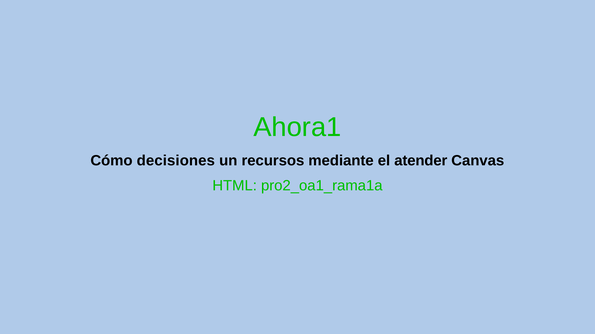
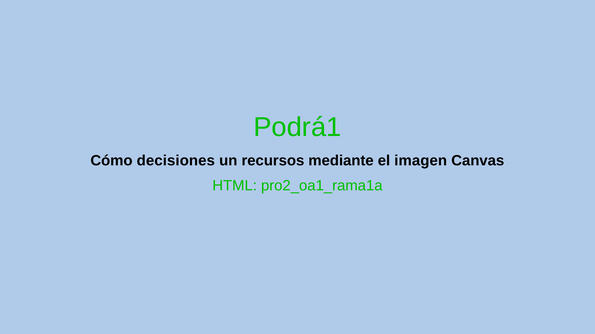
Ahora1: Ahora1 -> Podrá1 (297, 127)
atender: atender -> imagen (421, 161)
